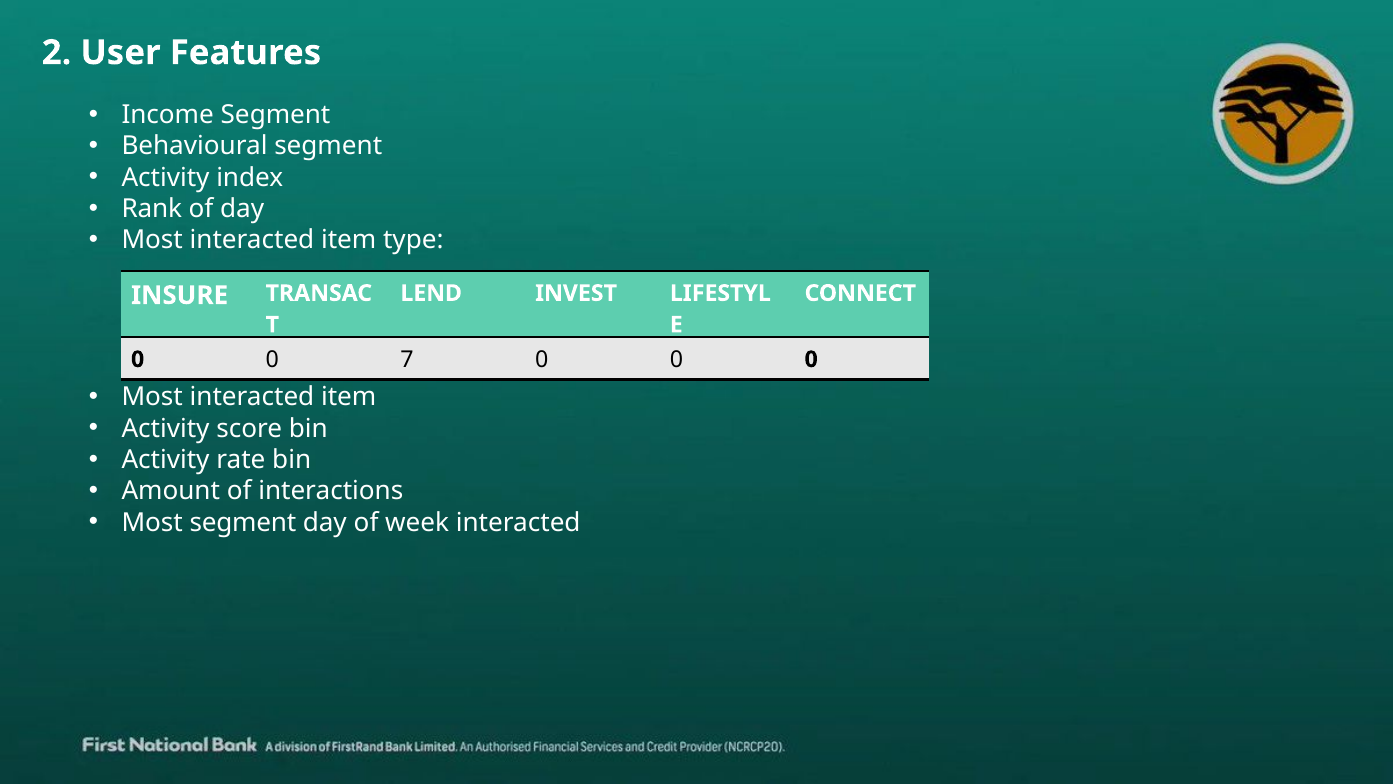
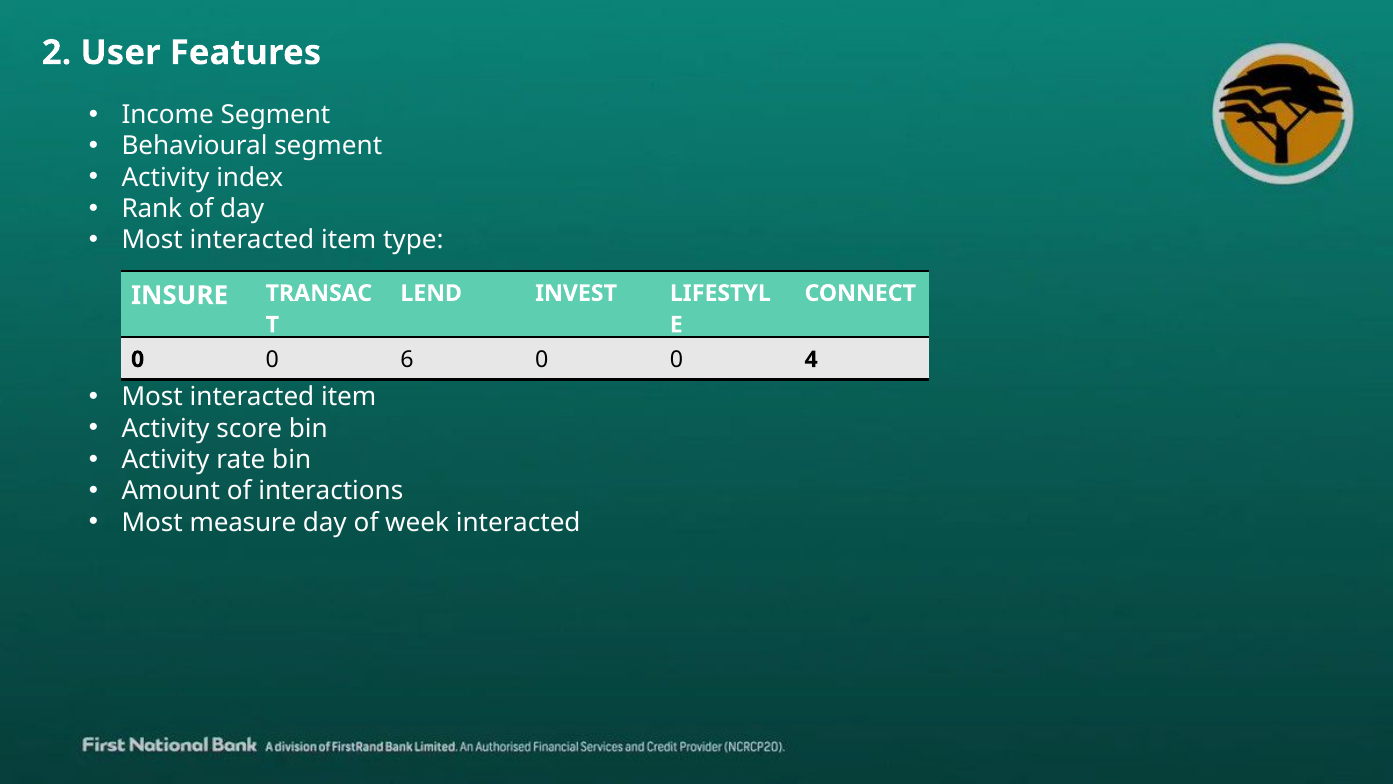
7: 7 -> 6 (407, 359)
0 0 0: 0 -> 4 (811, 359)
Most segment: segment -> measure (243, 522)
